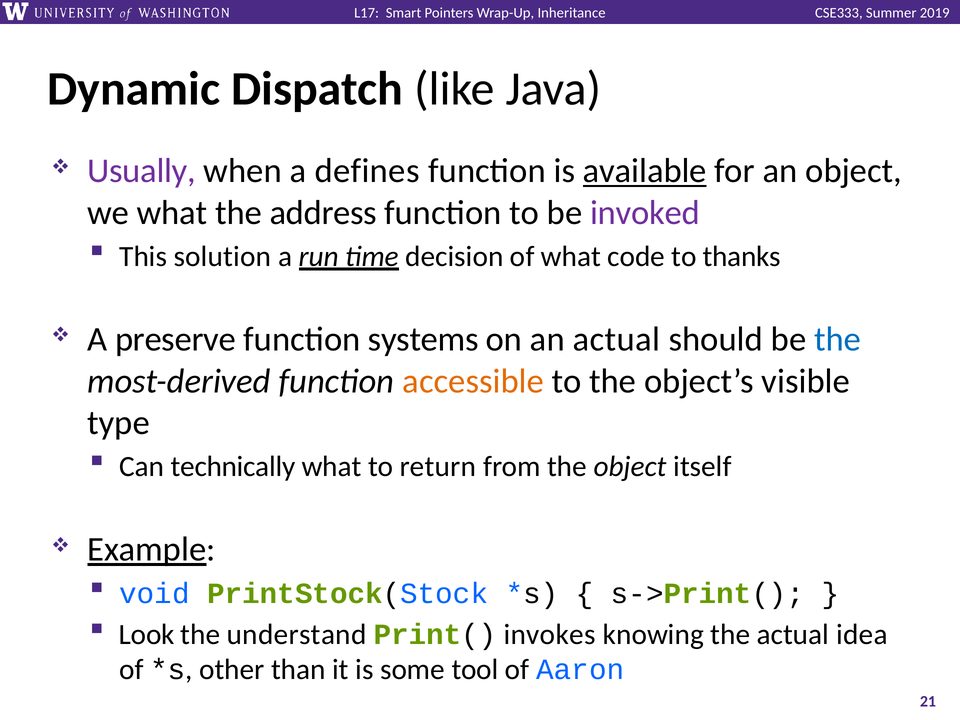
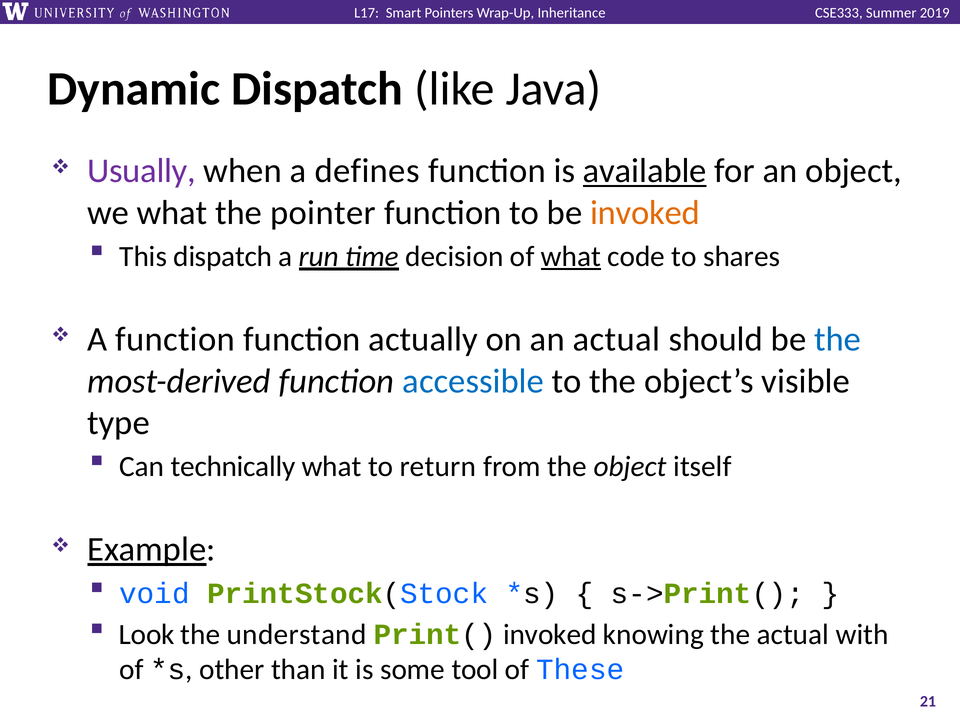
address: address -> pointer (323, 213)
invoked colour: purple -> orange (645, 213)
This solution: solution -> dispatch (223, 256)
what underline: none -> present (571, 256)
thanks: thanks -> shares (742, 256)
A preserve: preserve -> function (175, 339)
systems: systems -> actually (423, 339)
accessible colour: orange -> blue (473, 381)
Print( invokes: invokes -> invoked (550, 634)
idea: idea -> with (862, 634)
Aaron: Aaron -> These (580, 670)
